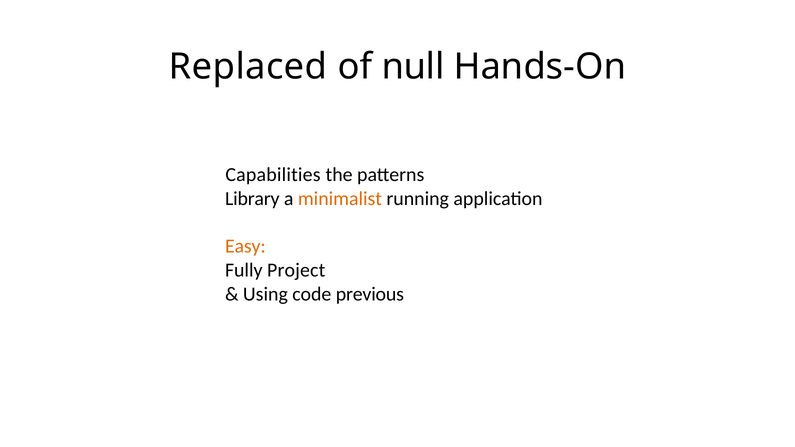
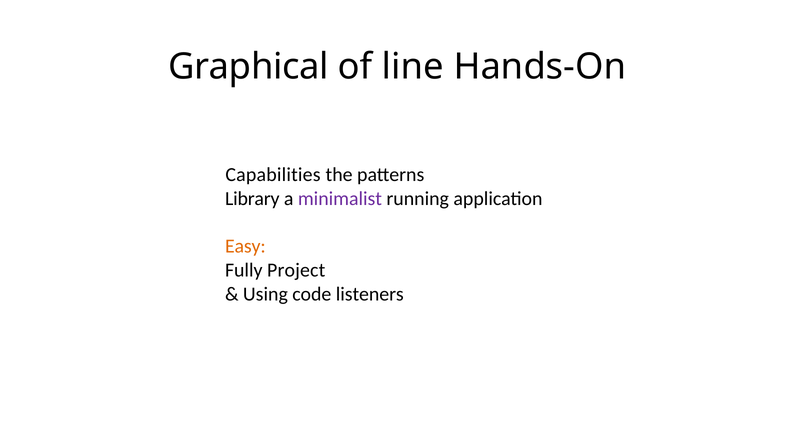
Replaced: Replaced -> Graphical (248, 67)
null: null -> line (413, 67)
minimalist colour: orange -> purple (340, 199)
previous: previous -> listeners (370, 294)
